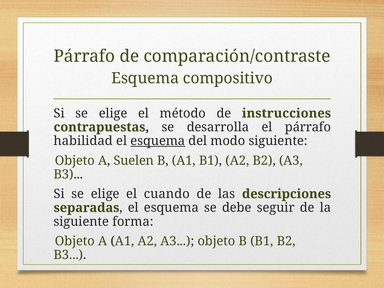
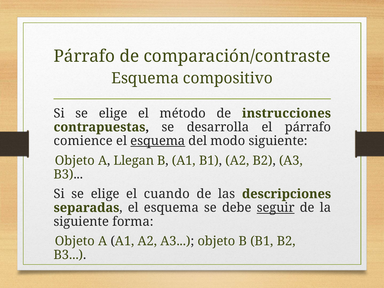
habilidad: habilidad -> comience (83, 141)
Suelen: Suelen -> Llegan (134, 161)
seguir underline: none -> present (276, 208)
